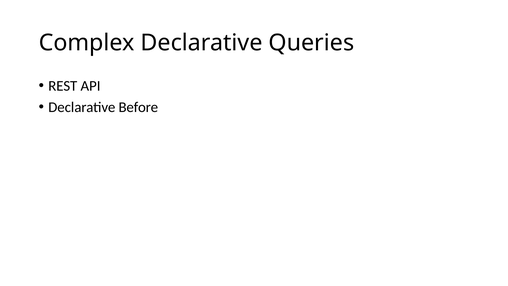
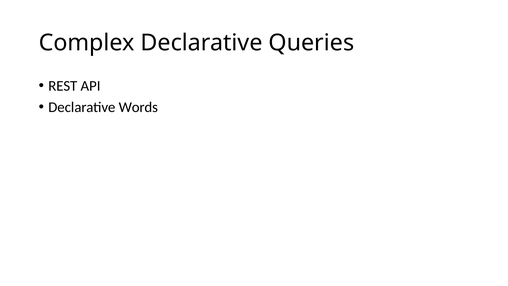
Before: Before -> Words (138, 107)
